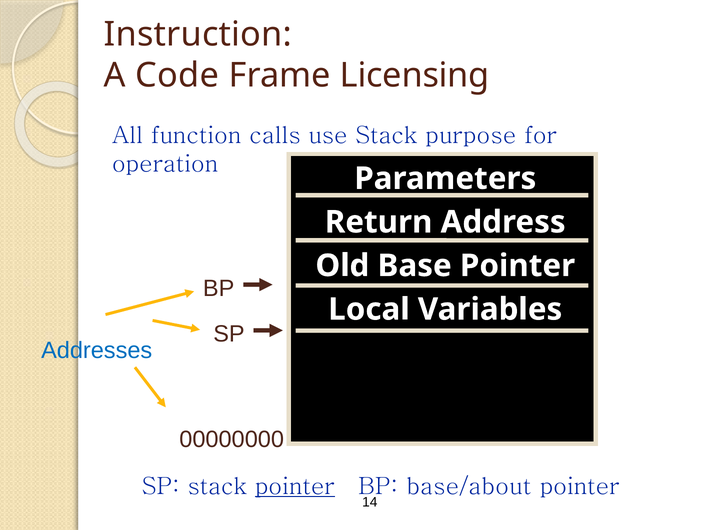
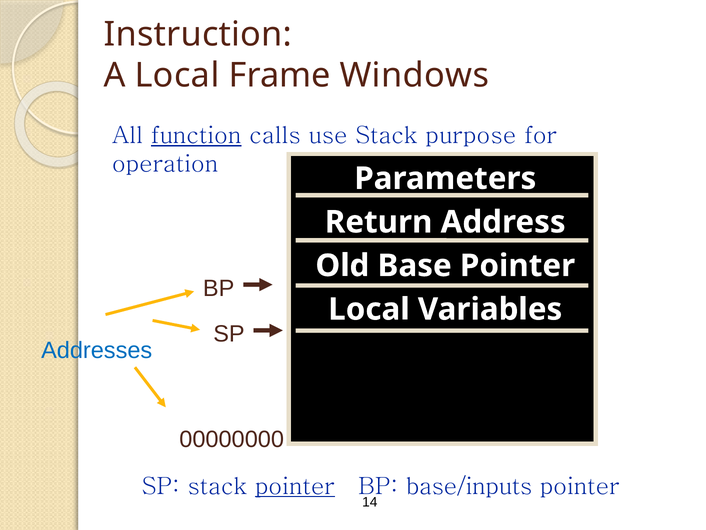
A Code: Code -> Local (177, 75)
Licensing: Licensing -> Windows (414, 75)
function underline: none -> present (196, 136)
base/about: base/about -> base/inputs (469, 486)
